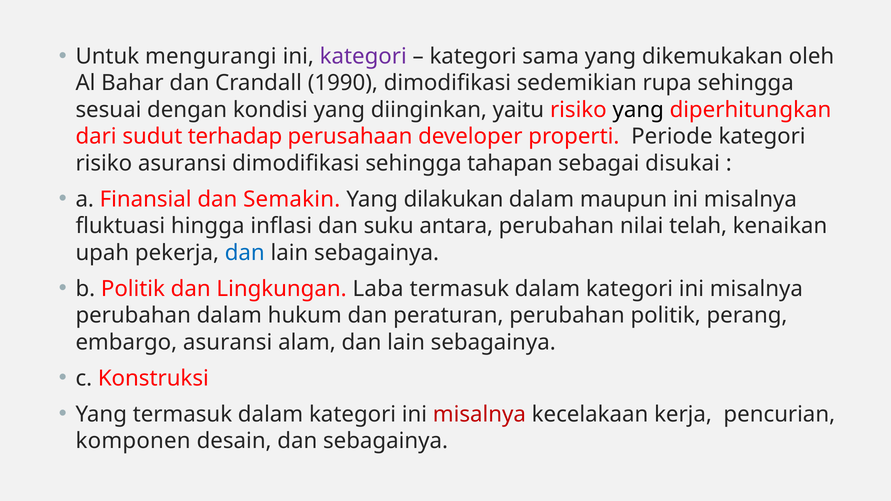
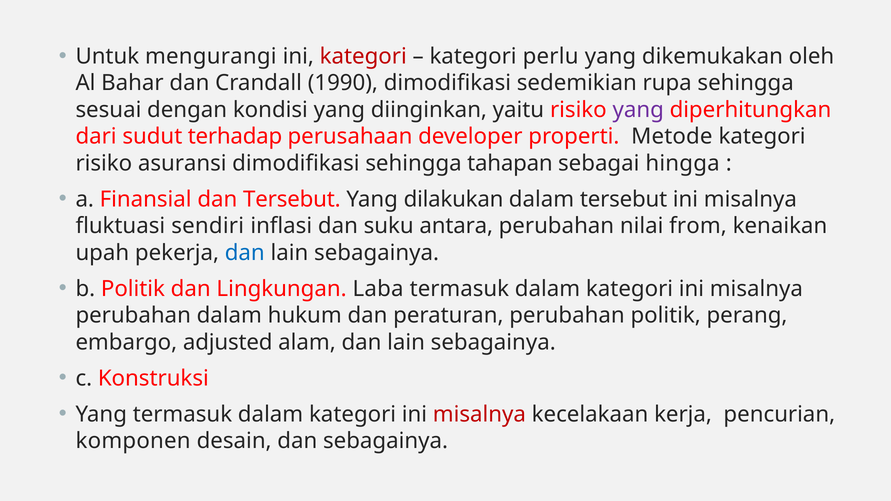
kategori colour: purple -> red (363, 56)
sama: sama -> perlu (551, 56)
yang colour: black -> purple (638, 110)
Periode: Periode -> Metode (672, 137)
disukai: disukai -> hingga (683, 163)
dan Semakin: Semakin -> Tersebut (292, 199)
dalam maupun: maupun -> tersebut (624, 199)
hingga: hingga -> sendiri (208, 226)
telah: telah -> from (698, 226)
embargo asuransi: asuransi -> adjusted (228, 342)
